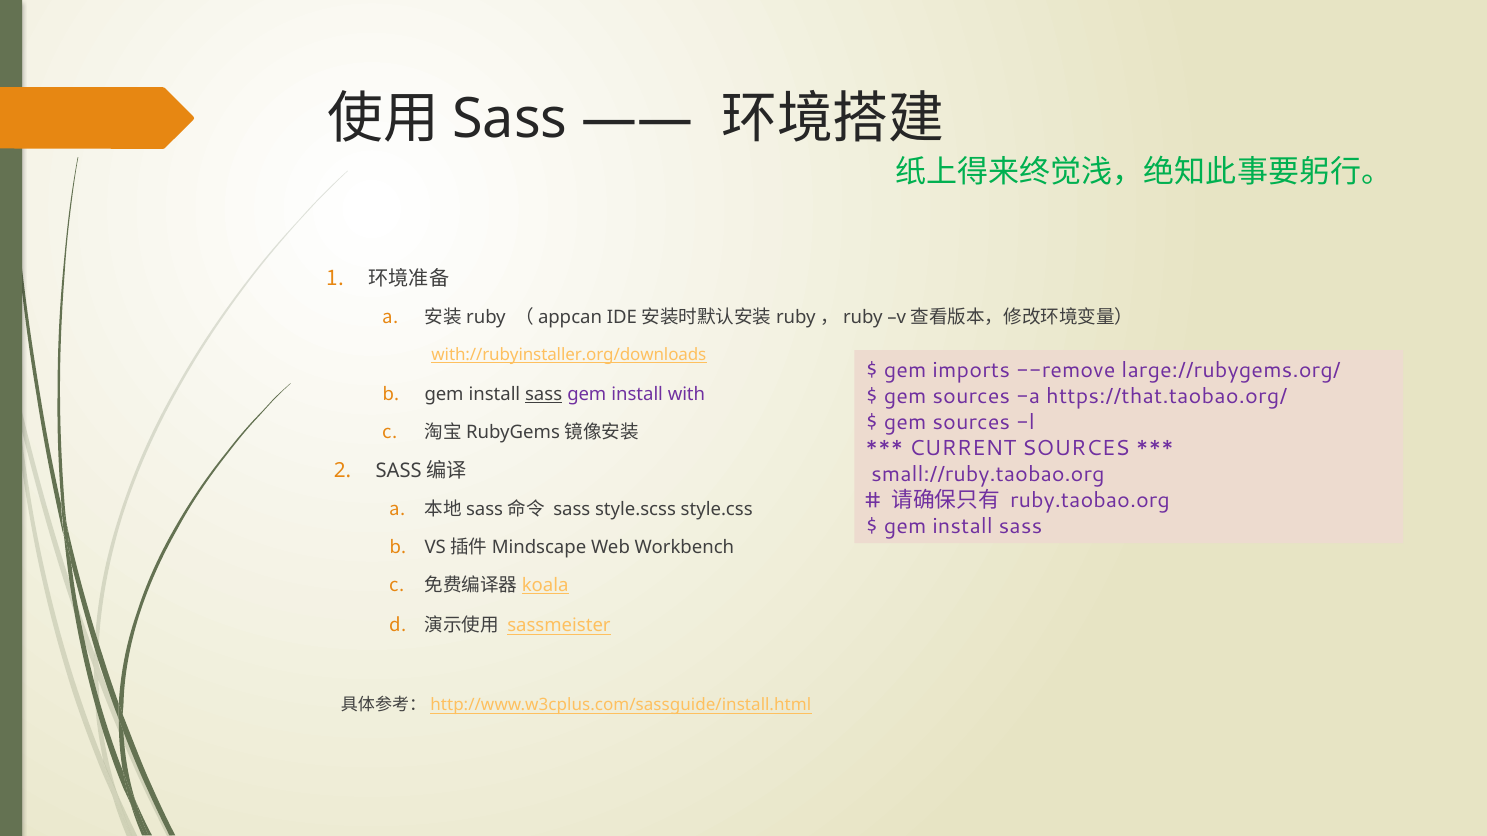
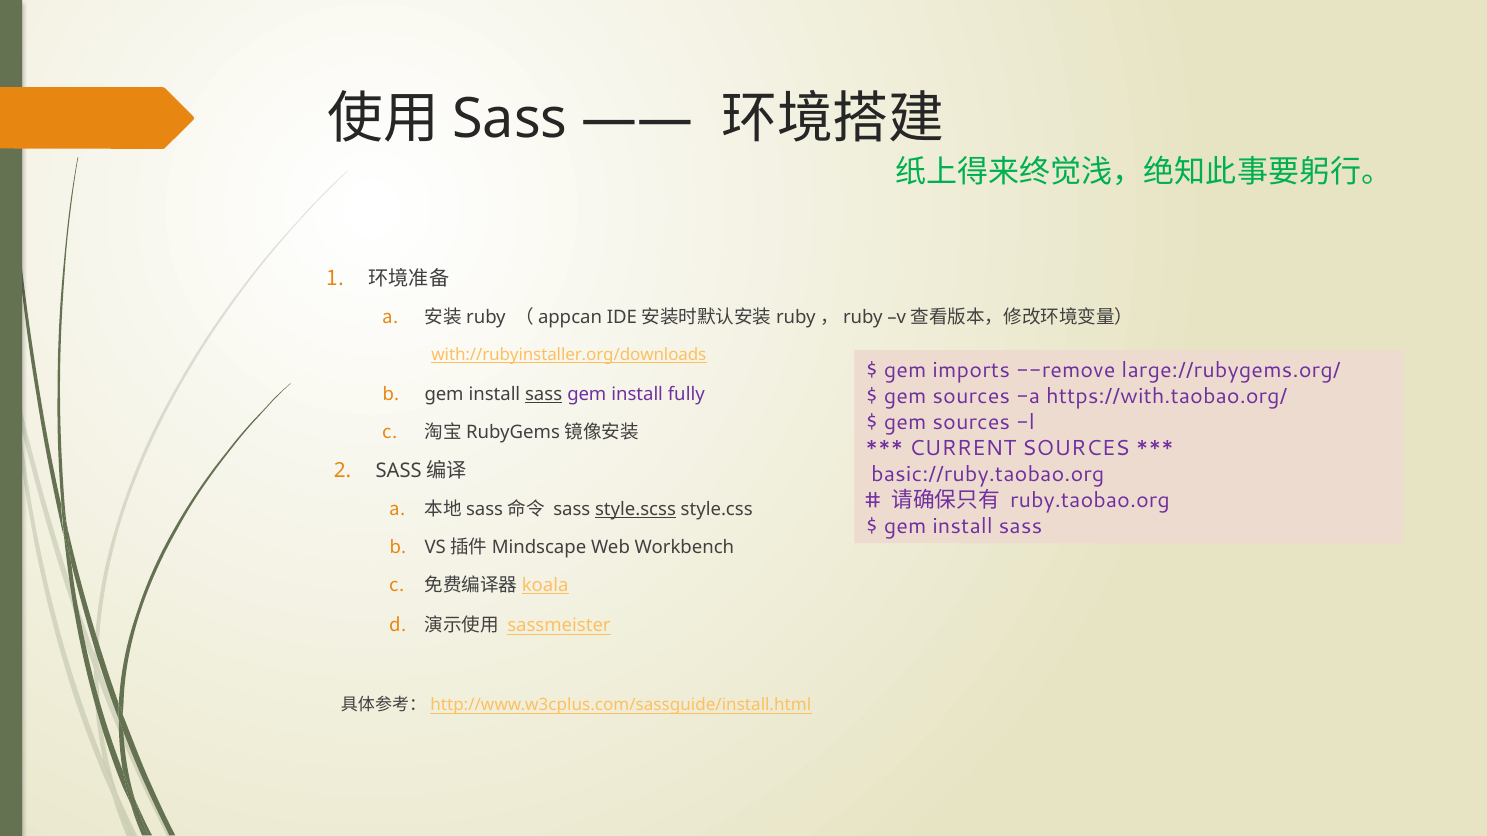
https://that.taobao.org/: https://that.taobao.org/ -> https://with.taobao.org/ (1167, 396)
with: with -> fully (686, 394)
small://ruby.taobao.org: small://ruby.taobao.org -> basic://ruby.taobao.org (988, 474)
style.scss underline: none -> present (635, 510)
